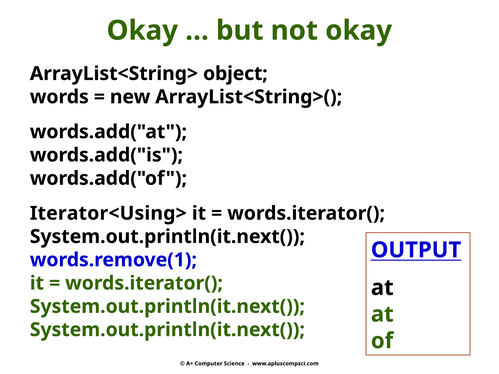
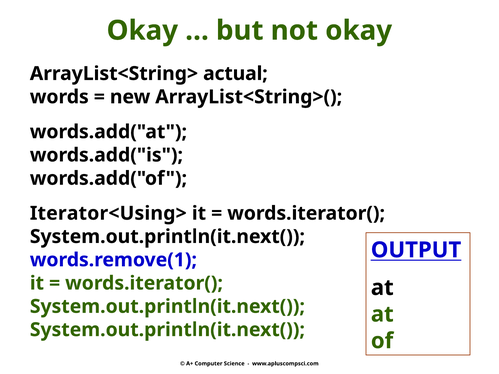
object: object -> actual (235, 74)
